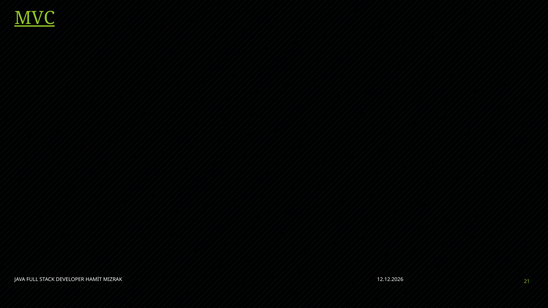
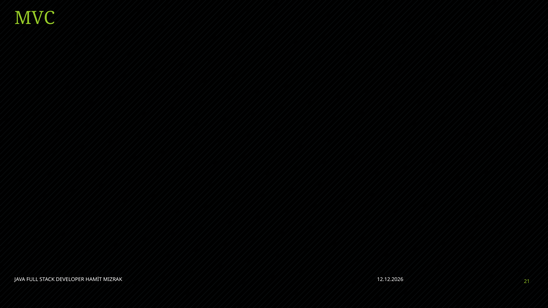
MVC underline: present -> none (35, 18)
